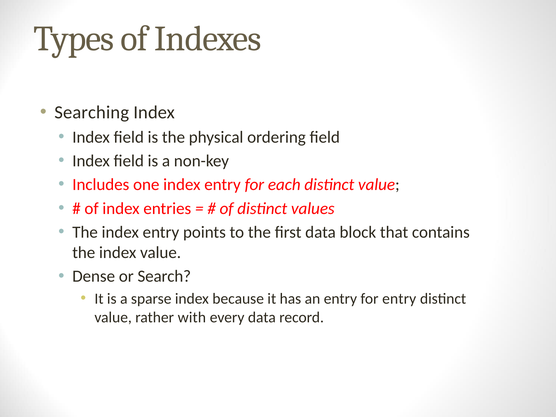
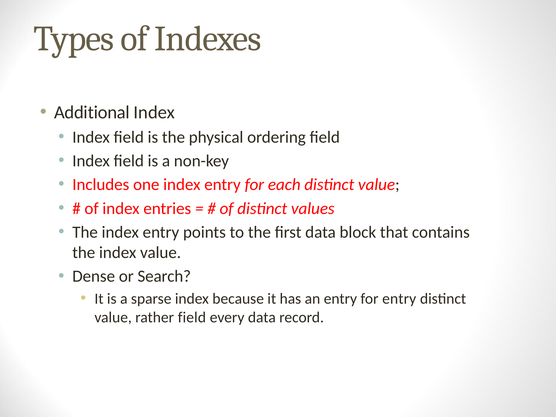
Searching: Searching -> Additional (92, 113)
rather with: with -> field (192, 317)
